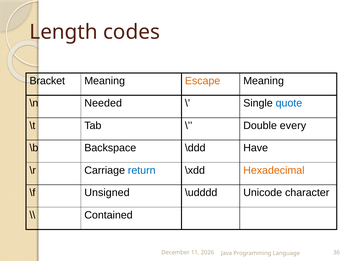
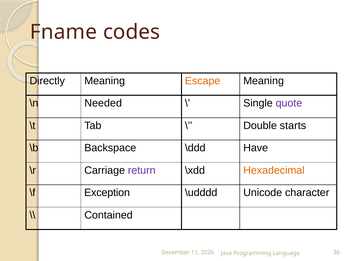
Length: Length -> Fname (63, 32)
Bracket: Bracket -> Directly (47, 81)
quote colour: blue -> purple (289, 103)
every: every -> starts (293, 126)
return colour: blue -> purple (142, 170)
Unsigned: Unsigned -> Exception (107, 193)
